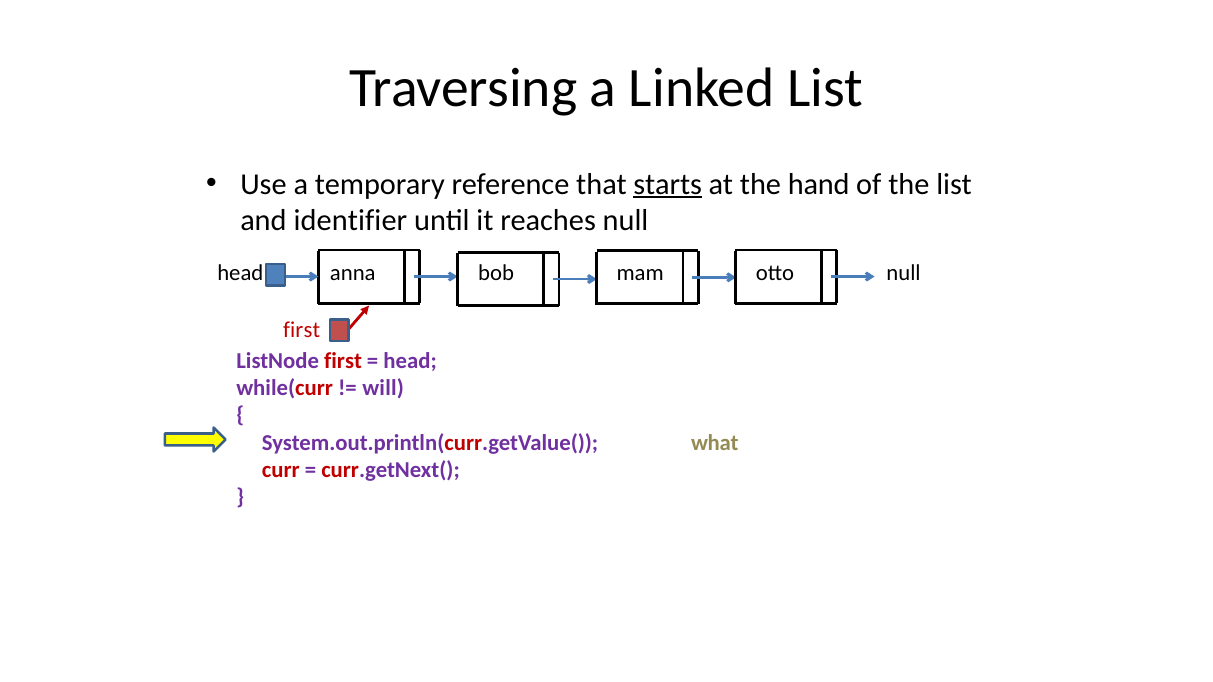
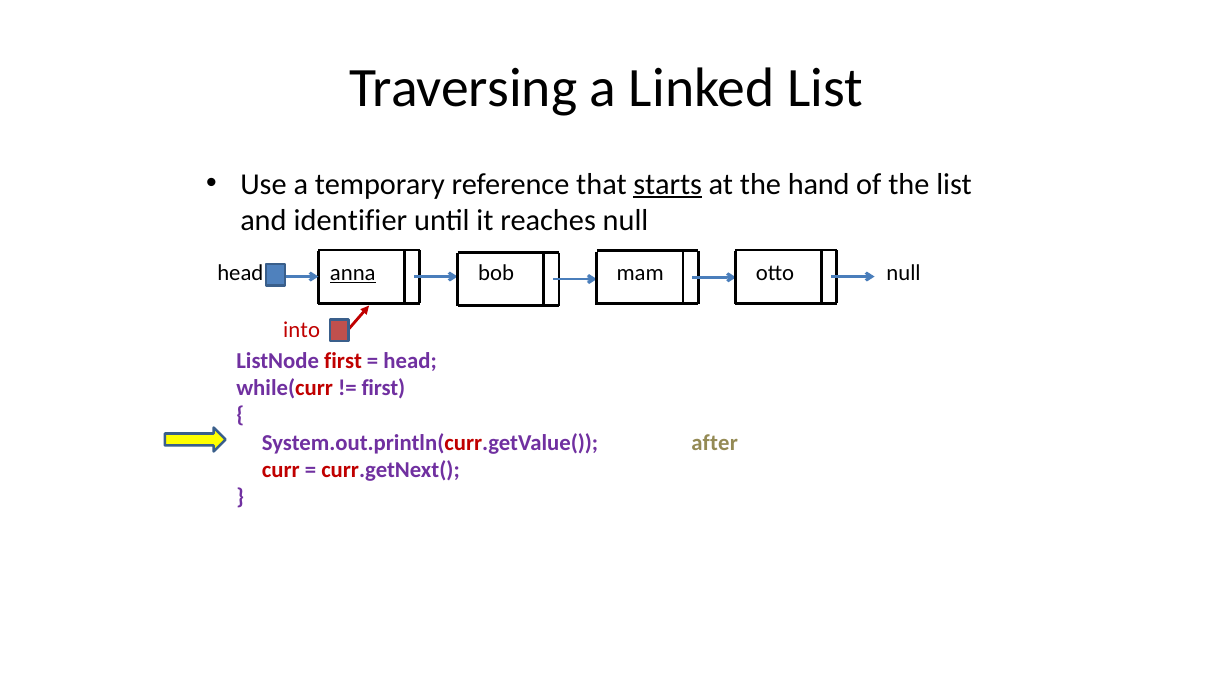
anna underline: none -> present (353, 273)
first: first -> into (302, 331)
will: will -> first (383, 388)
what: what -> after (715, 443)
